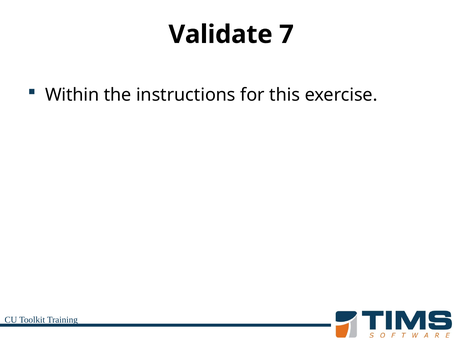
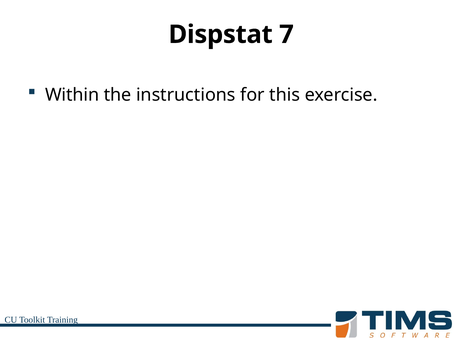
Validate: Validate -> Dispstat (221, 35)
